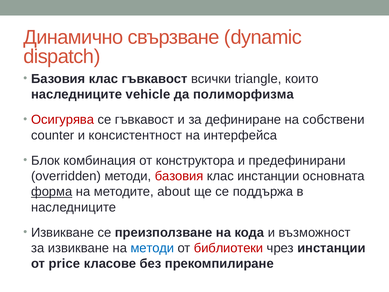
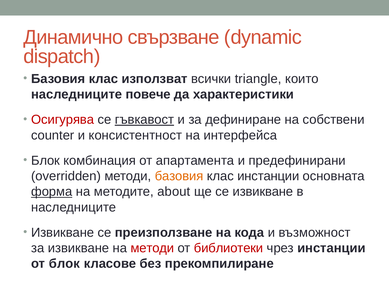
клас гъвкавост: гъвкавост -> използват (155, 79)
vehicle: vehicle -> повече (148, 94)
полиморфизма: полиморфизма -> характеристики (243, 94)
гъвкавост underline: none -> present (144, 120)
конструктора: конструктора -> апартамента (195, 160)
базовия colour: red -> orange (179, 176)
се поддържа: поддържа -> извикване (263, 192)
методи colour: blue -> red (152, 248)
от price: price -> блок (64, 263)
